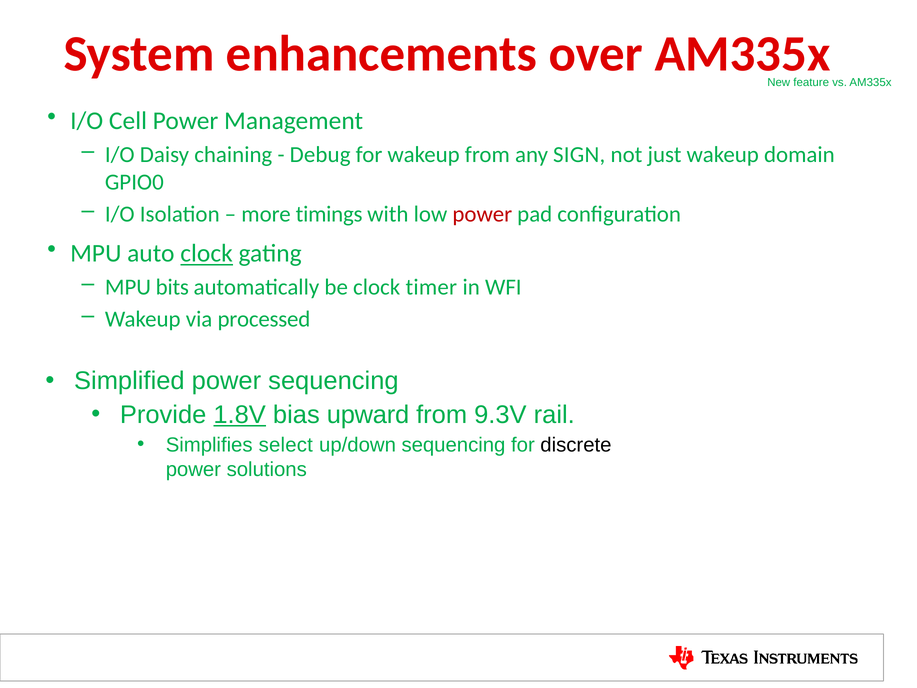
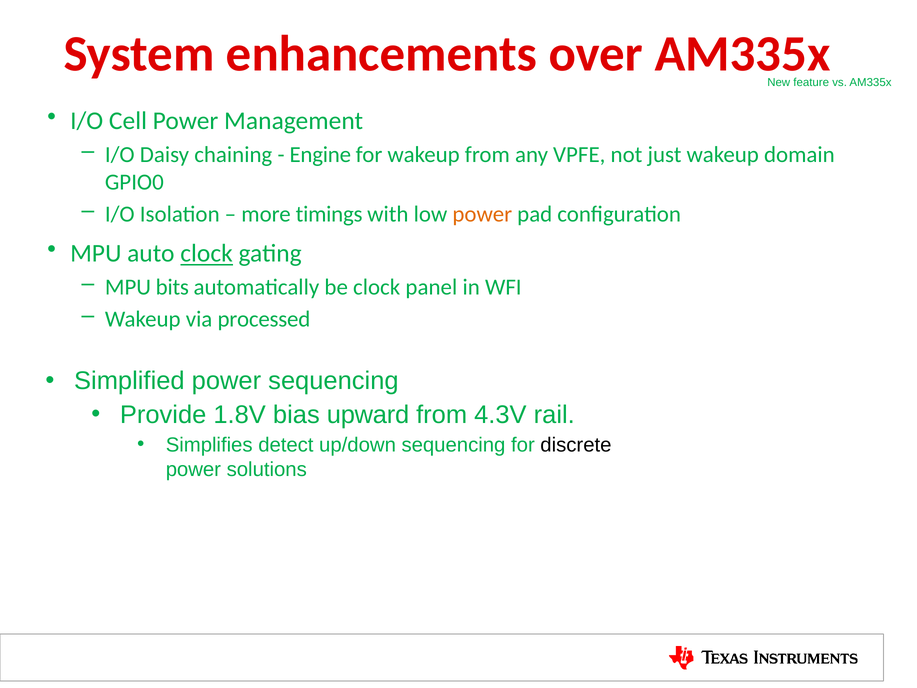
Debug: Debug -> Engine (320, 154)
SIGN: SIGN -> VPFE (579, 154)
power colour: red -> orange (482, 214)
timer: timer -> panel (431, 287)
1.8V underline: present -> none (240, 415)
9.3V: 9.3V -> 4.3V (500, 415)
select: select -> detect (286, 445)
